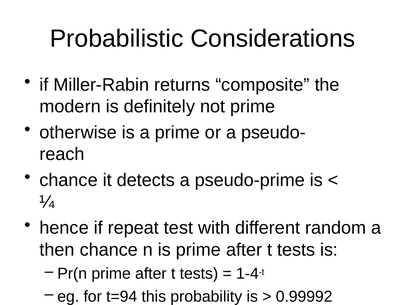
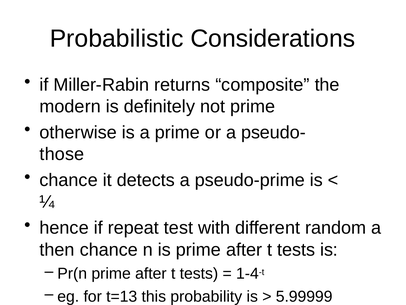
reach: reach -> those (62, 154)
t=94: t=94 -> t=13 (122, 296)
0.99992: 0.99992 -> 5.99999 (304, 296)
